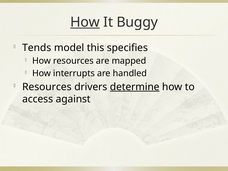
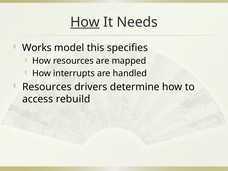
Buggy: Buggy -> Needs (137, 22)
Tends: Tends -> Works (37, 48)
determine underline: present -> none (135, 87)
against: against -> rebuild (73, 99)
